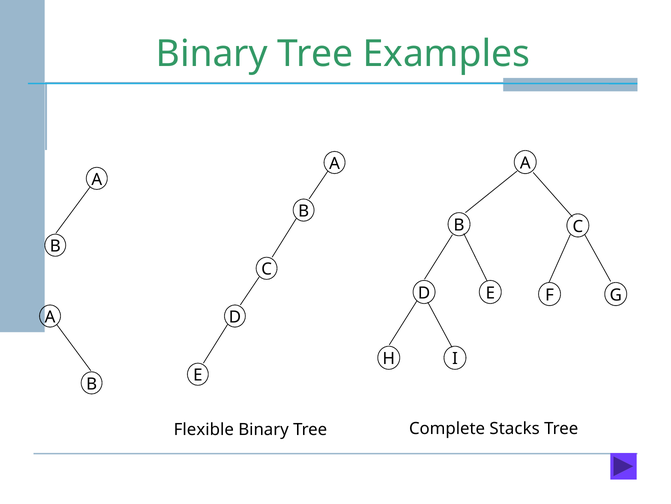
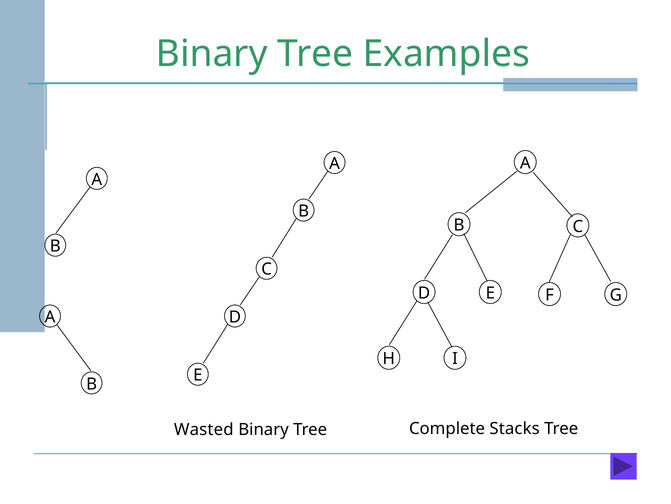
Flexible: Flexible -> Wasted (204, 429)
